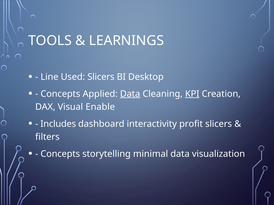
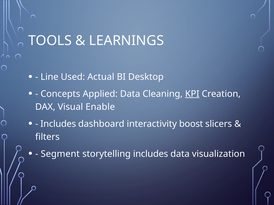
Used Slicers: Slicers -> Actual (101, 77)
Data underline: present -> none (130, 94)
profit: profit -> boost (191, 124)
Concepts: Concepts -> Segment (60, 154)
storytelling minimal: minimal -> includes (151, 154)
